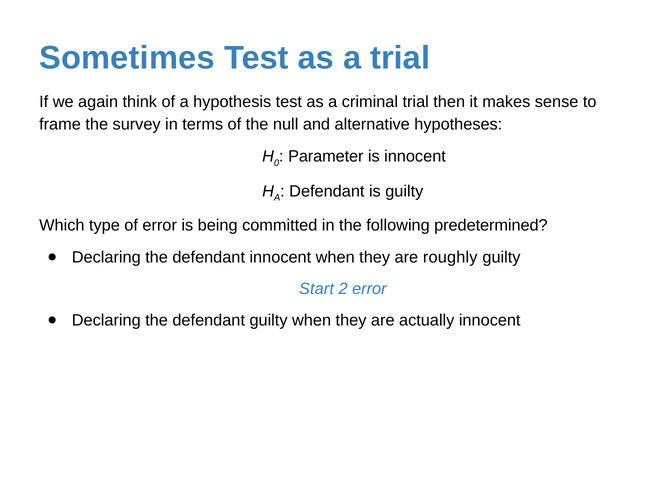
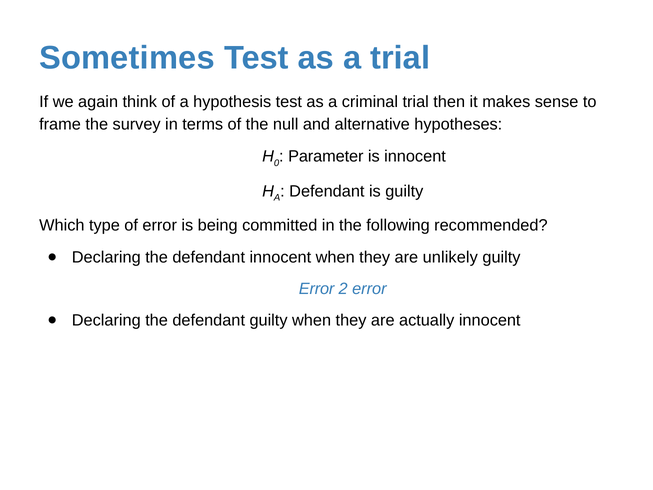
predetermined: predetermined -> recommended (491, 225)
roughly: roughly -> unlikely (450, 257)
Start: Start -> Error (317, 289)
